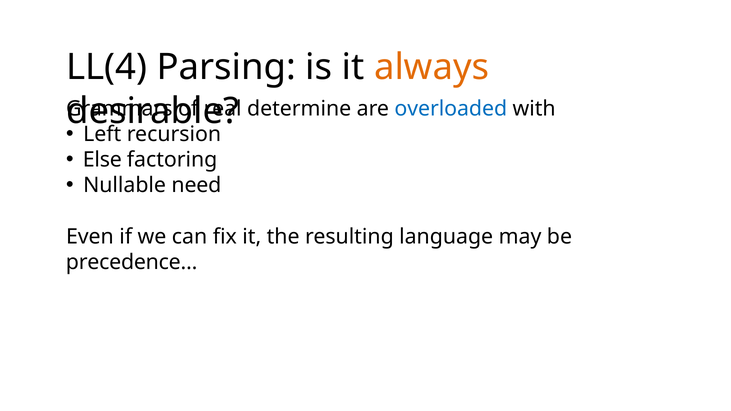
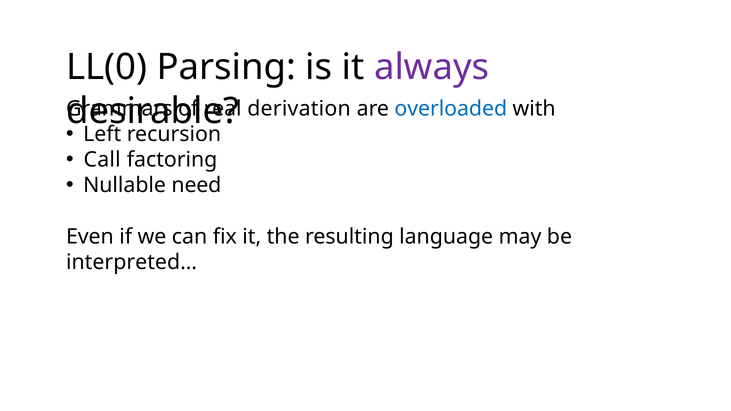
LL(4: LL(4 -> LL(0 (107, 67)
always colour: orange -> purple (432, 67)
determine: determine -> derivation (299, 109)
Else: Else -> Call (102, 160)
precedence…: precedence… -> interpreted… (132, 262)
